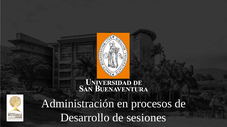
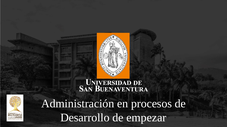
sesiones: sesiones -> empezar (146, 118)
